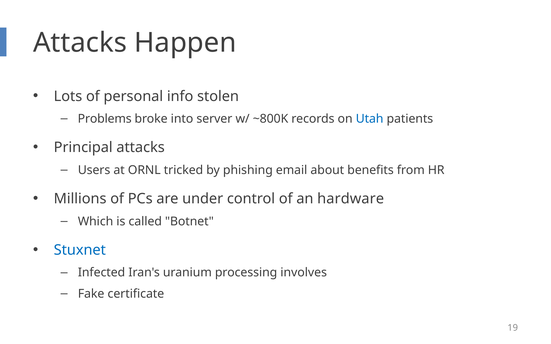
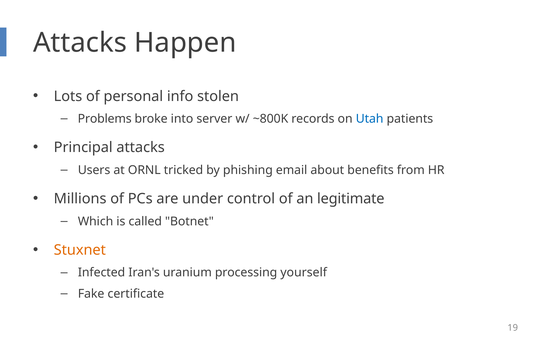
hardware: hardware -> legitimate (351, 199)
Stuxnet colour: blue -> orange (80, 250)
involves: involves -> yourself (304, 273)
